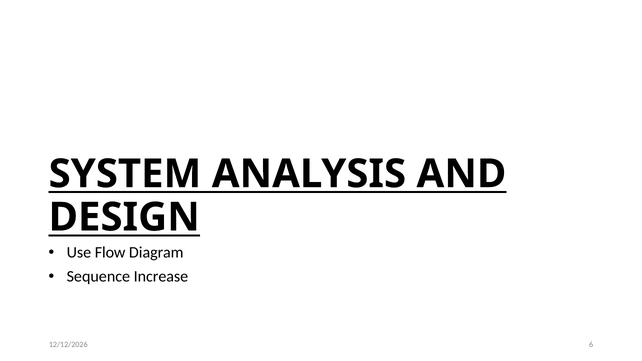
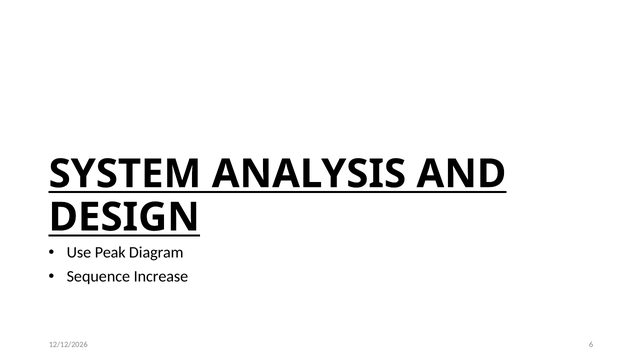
Flow: Flow -> Peak (110, 253)
